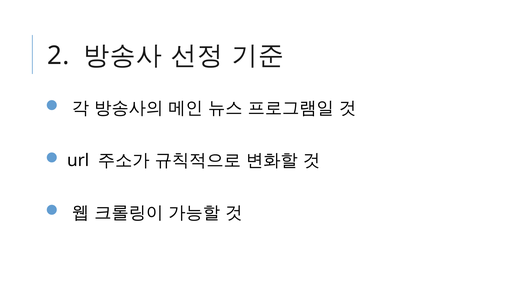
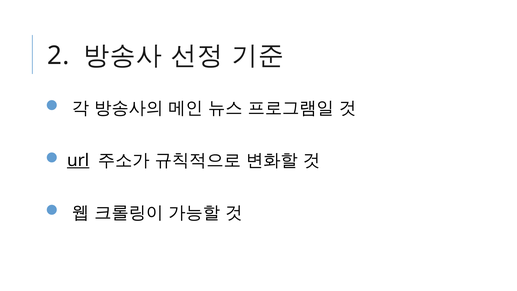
url underline: none -> present (78, 160)
